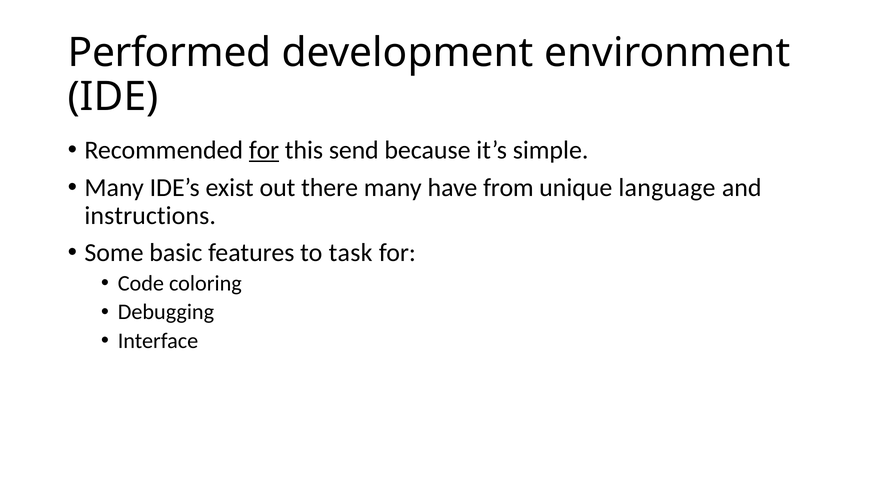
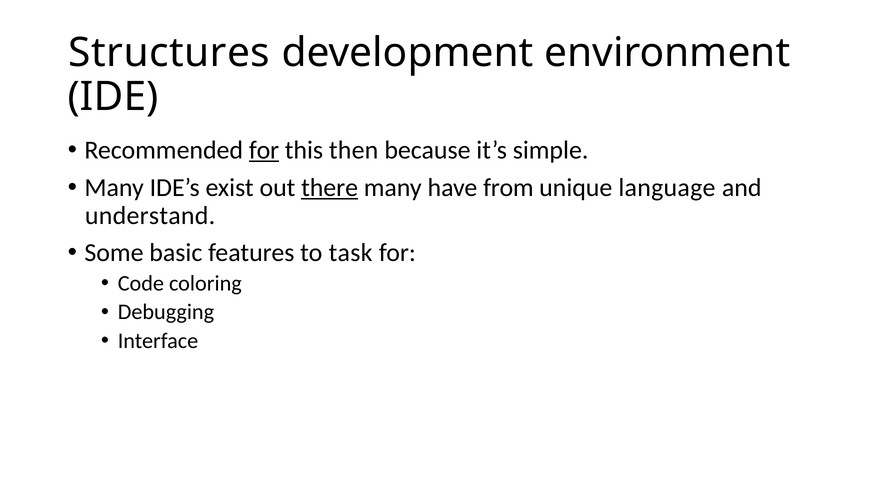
Performed: Performed -> Structures (169, 53)
send: send -> then (354, 150)
there underline: none -> present (330, 188)
instructions: instructions -> understand (150, 216)
